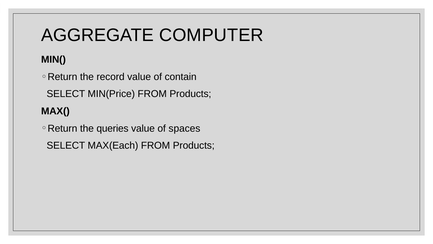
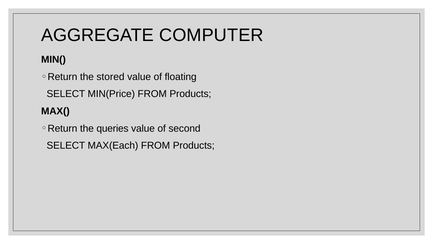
record: record -> stored (111, 77)
contain: contain -> floating (181, 77)
spaces: spaces -> second (185, 128)
